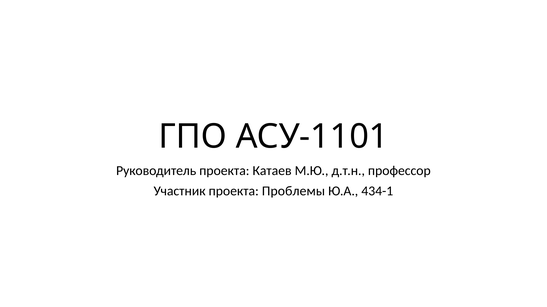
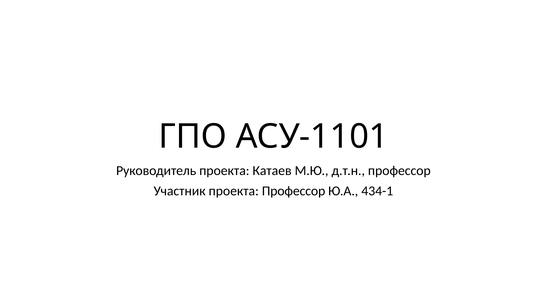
проекта Проблемы: Проблемы -> Профессор (294, 191)
